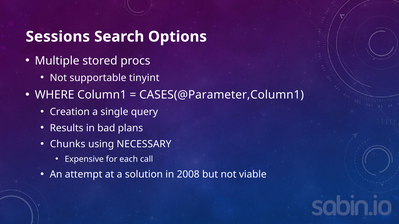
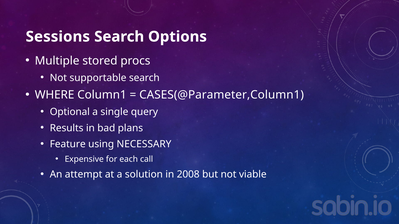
supportable tinyint: tinyint -> search (144, 78)
Creation: Creation -> Optional (70, 112)
Chunks: Chunks -> Feature (68, 144)
